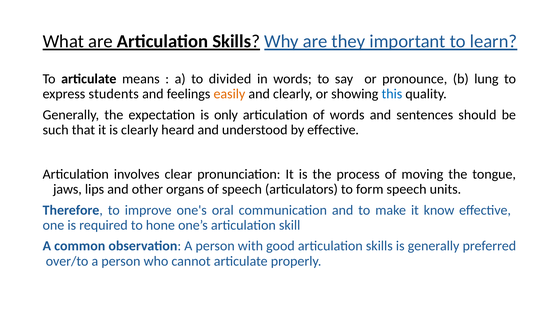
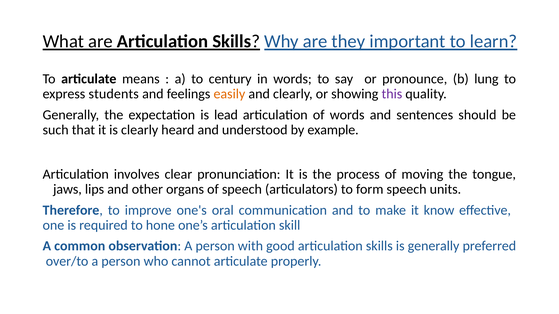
divided: divided -> century (230, 79)
this colour: blue -> purple (392, 94)
only: only -> lead (226, 115)
by effective: effective -> example (333, 130)
